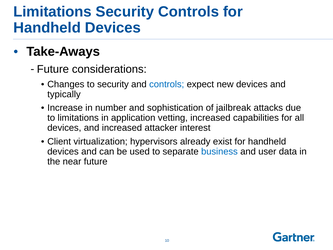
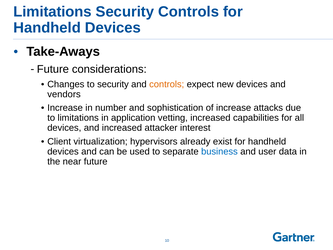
controls colour: blue -> orange (167, 84)
typically: typically -> vendors (64, 94)
of jailbreak: jailbreak -> increase (234, 108)
